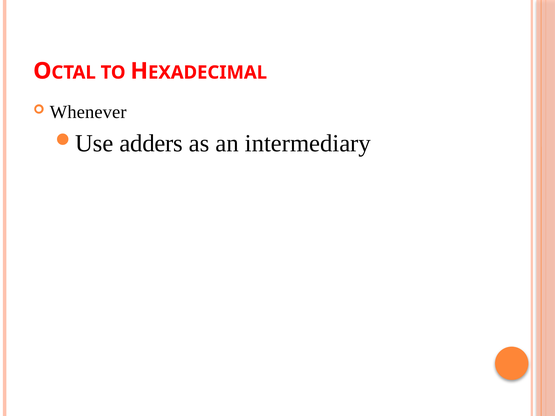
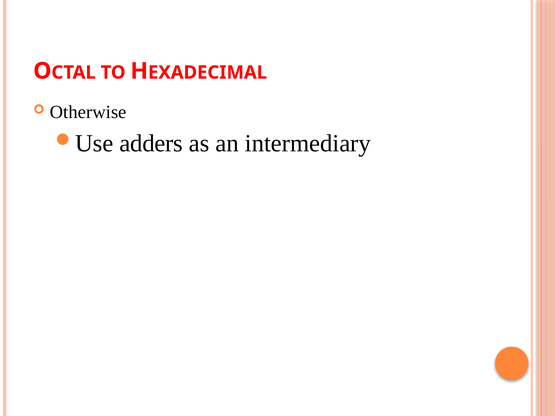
Whenever: Whenever -> Otherwise (88, 112)
